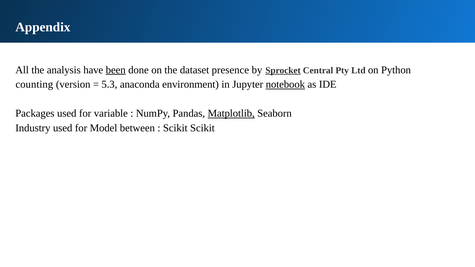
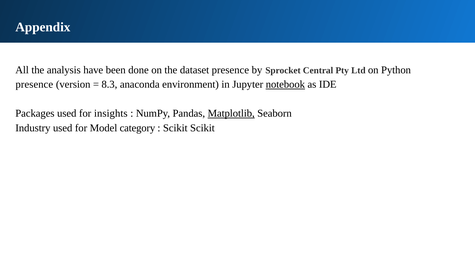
been underline: present -> none (116, 70)
Sprocket underline: present -> none (283, 70)
counting: counting -> presence (34, 85)
5.3: 5.3 -> 8.3 (109, 85)
variable: variable -> insights (111, 114)
between: between -> category (137, 128)
